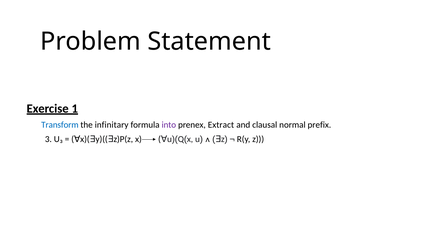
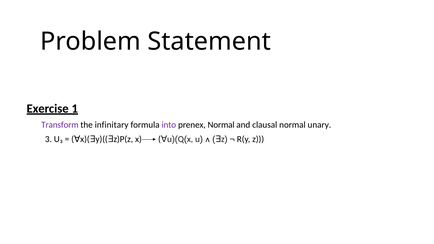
Transform colour: blue -> purple (60, 125)
prenex Extract: Extract -> Normal (221, 125)
prefix: prefix -> unary (319, 125)
